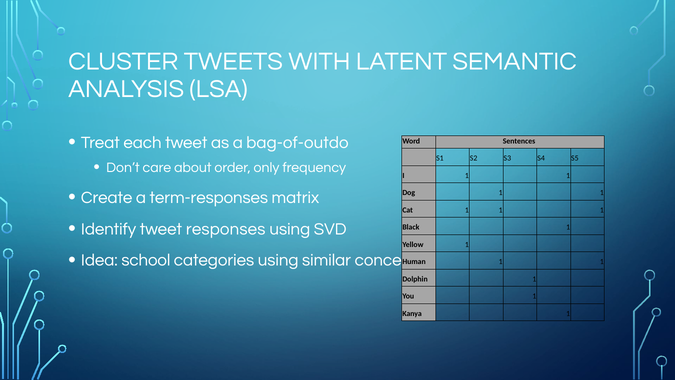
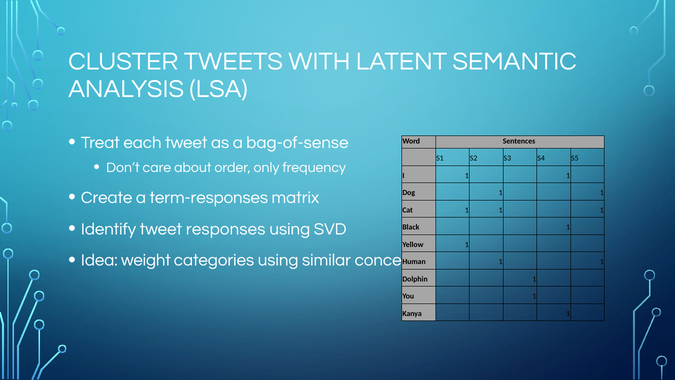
bag-of-outdo: bag-of-outdo -> bag-of-sense (297, 142)
school: school -> weight (146, 260)
